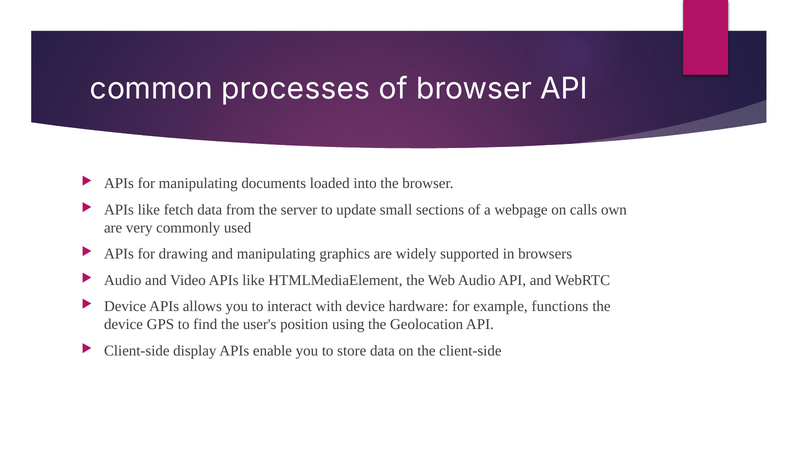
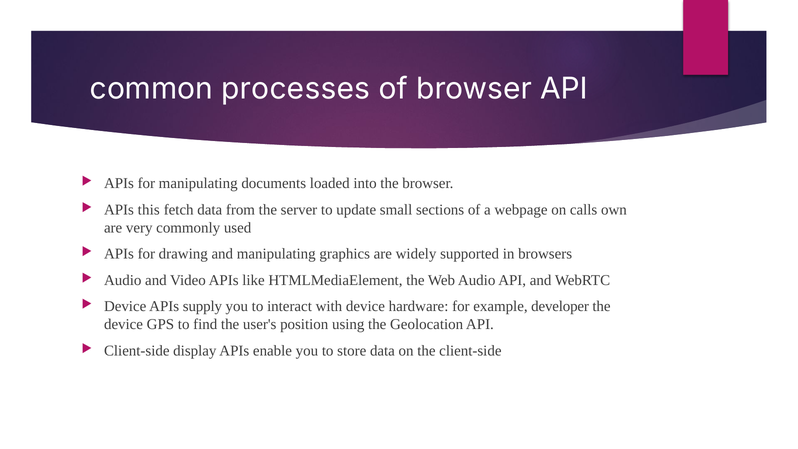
like: like -> this (149, 210)
allows: allows -> supply (202, 306)
functions: functions -> developer (560, 306)
